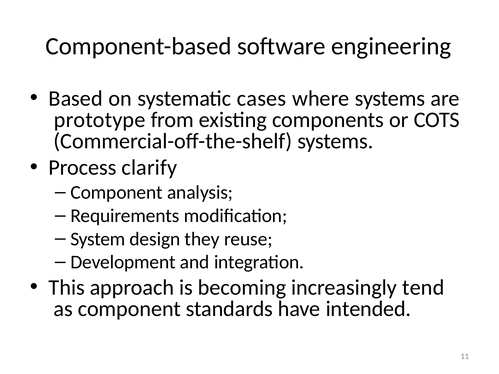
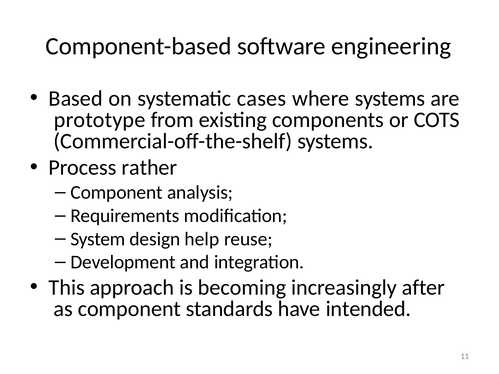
clarify: clarify -> rather (149, 168)
they: they -> help (202, 239)
tend: tend -> after (423, 288)
